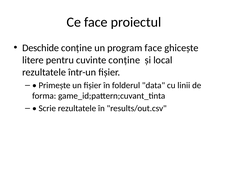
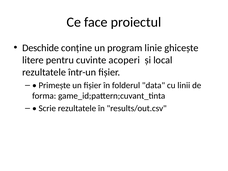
program face: face -> linie (153, 48)
cuvinte conține: conține -> acoperi (124, 60)
